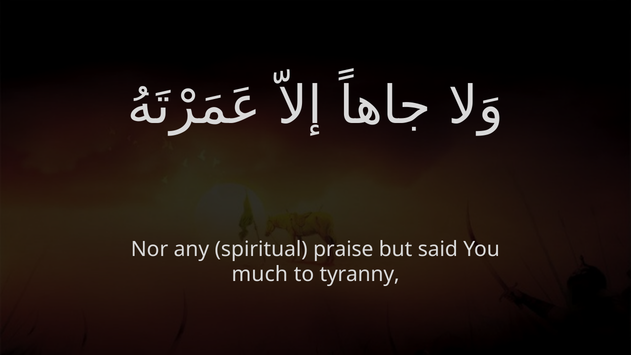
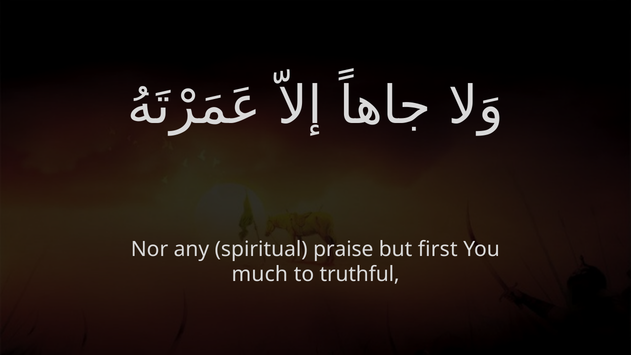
said: said -> first (438, 249)
tyranny: tyranny -> truthful (360, 274)
